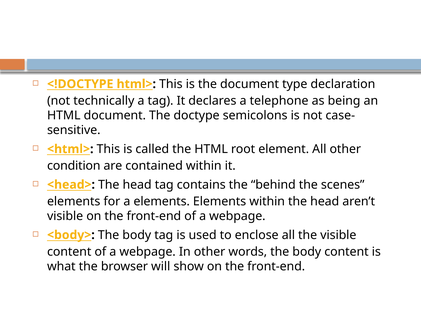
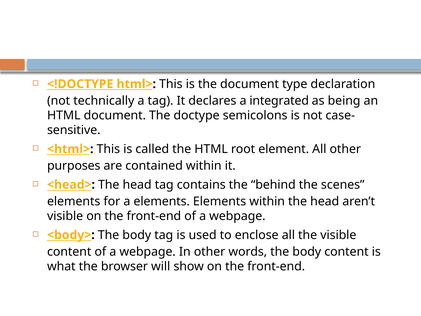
telephone: telephone -> integrated (279, 101)
condition: condition -> purposes (74, 166)
